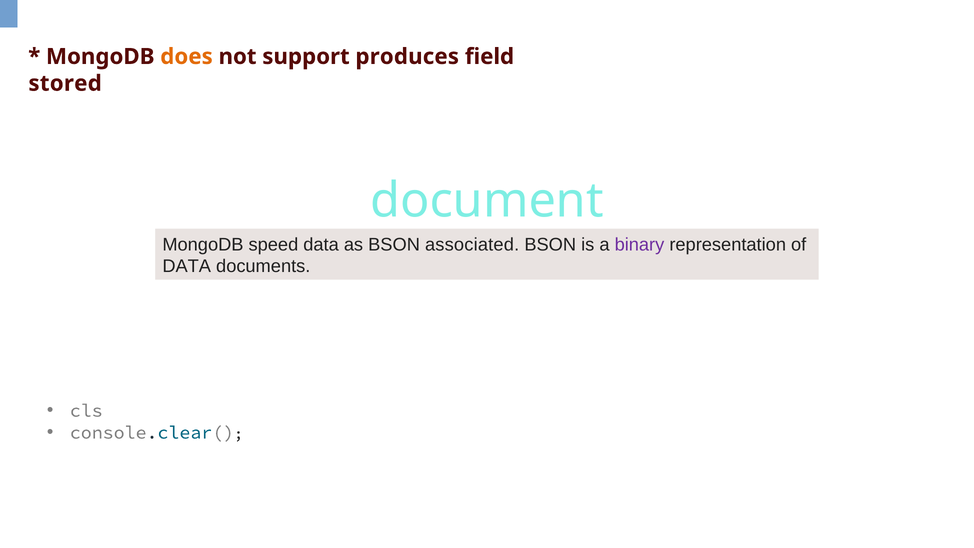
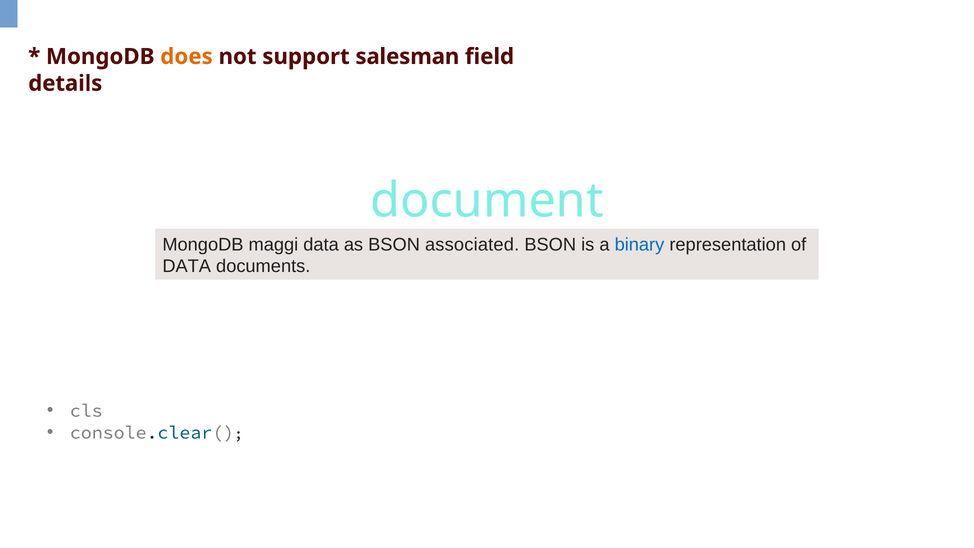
produces: produces -> salesman (407, 57)
stored: stored -> details (65, 83)
speed: speed -> maggi (273, 244)
binary colour: purple -> blue (639, 244)
